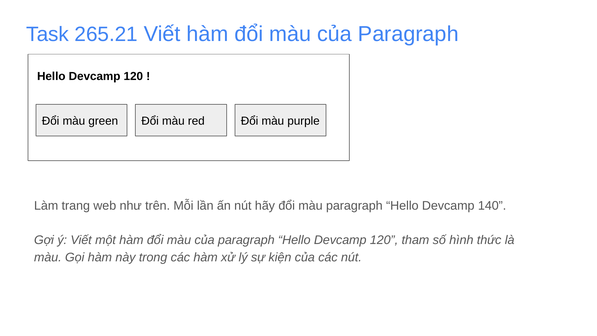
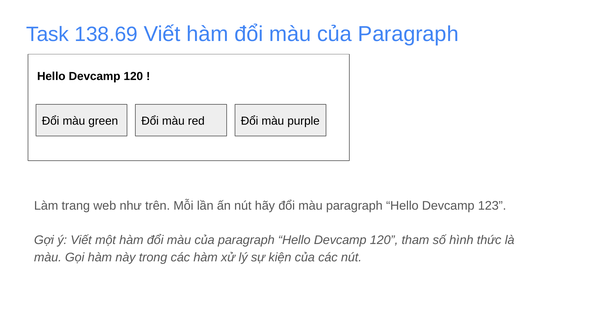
265.21: 265.21 -> 138.69 (106, 34)
140: 140 -> 123 (492, 206)
